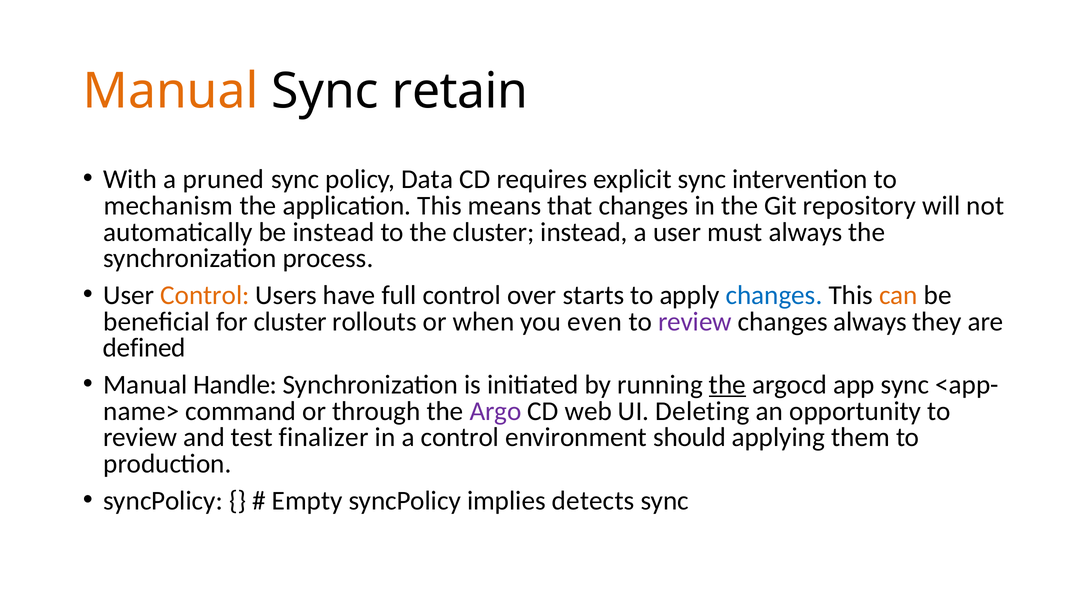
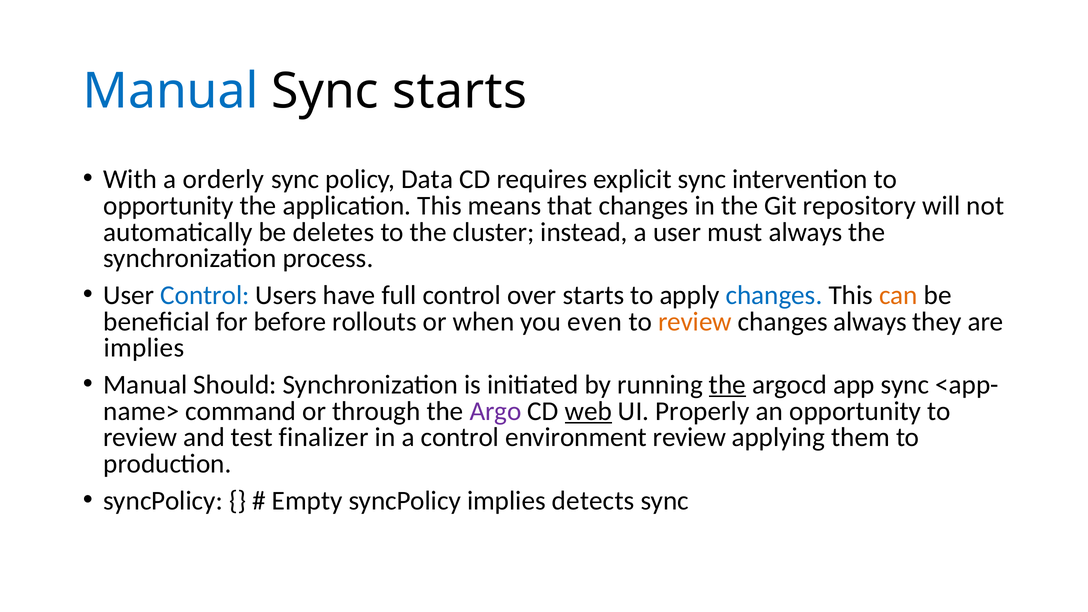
Manual colour: orange -> blue (171, 91)
Sync retain: retain -> starts (460, 91)
pruned: pruned -> orderly (224, 179)
mechanism: mechanism -> opportunity (168, 206)
be instead: instead -> deletes (333, 232)
Control colour: orange -> blue (205, 295)
for cluster: cluster -> before (290, 322)
review colour: purple -> orange (695, 322)
defined: defined -> implies (144, 348)
Handle: Handle -> Should (235, 385)
web underline: none -> present (588, 411)
Deleting: Deleting -> Properly (702, 411)
environment should: should -> review (690, 437)
